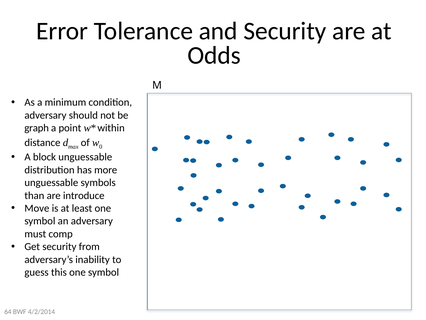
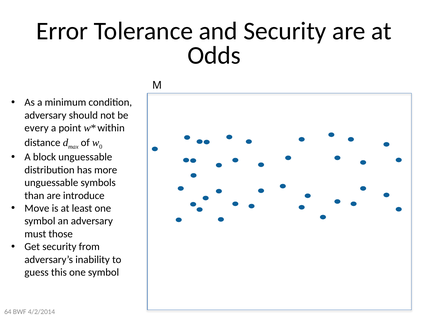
graph: graph -> every (37, 128)
comp: comp -> those (61, 234)
